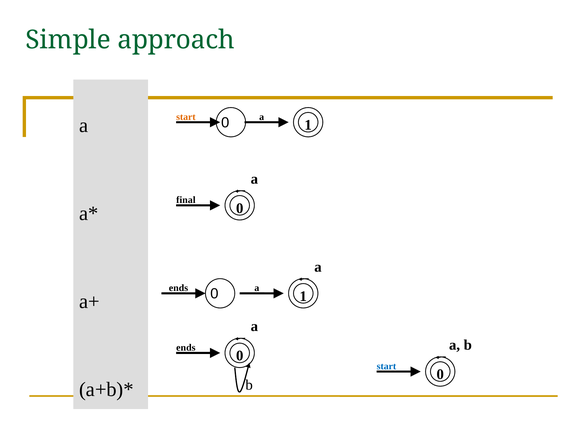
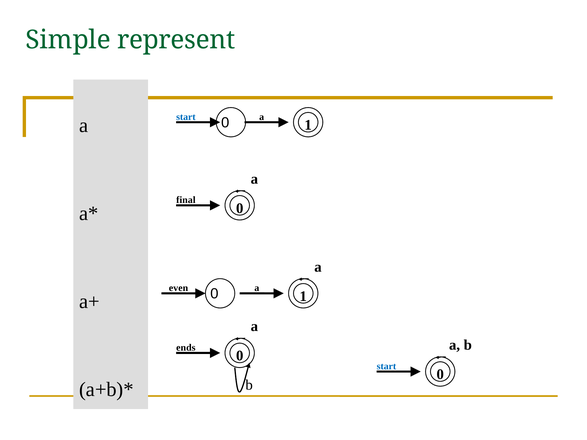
approach: approach -> represent (176, 40)
start colour: orange -> blue (186, 117)
ends: ends -> even (178, 288)
